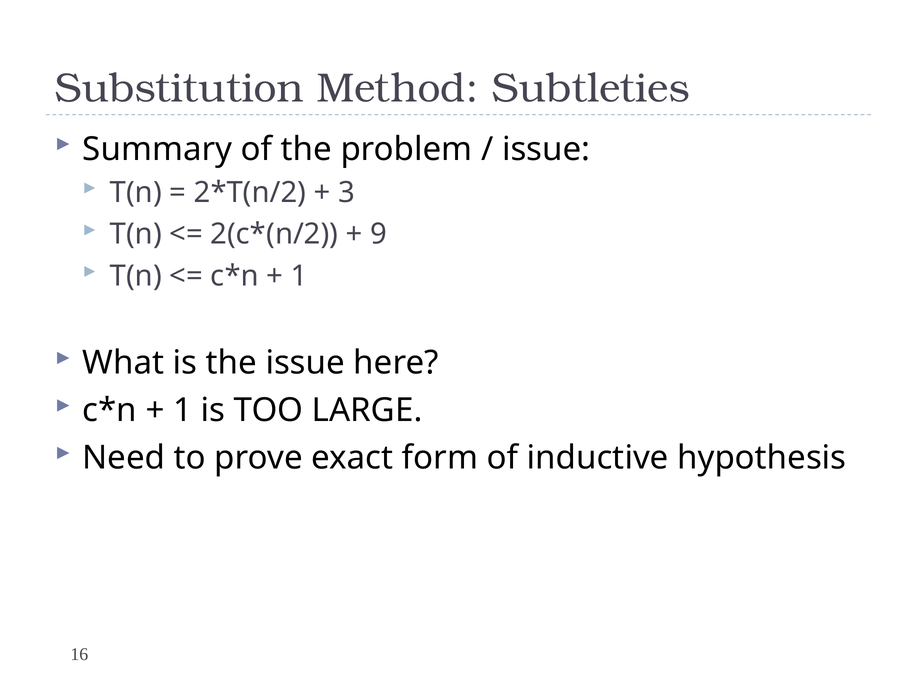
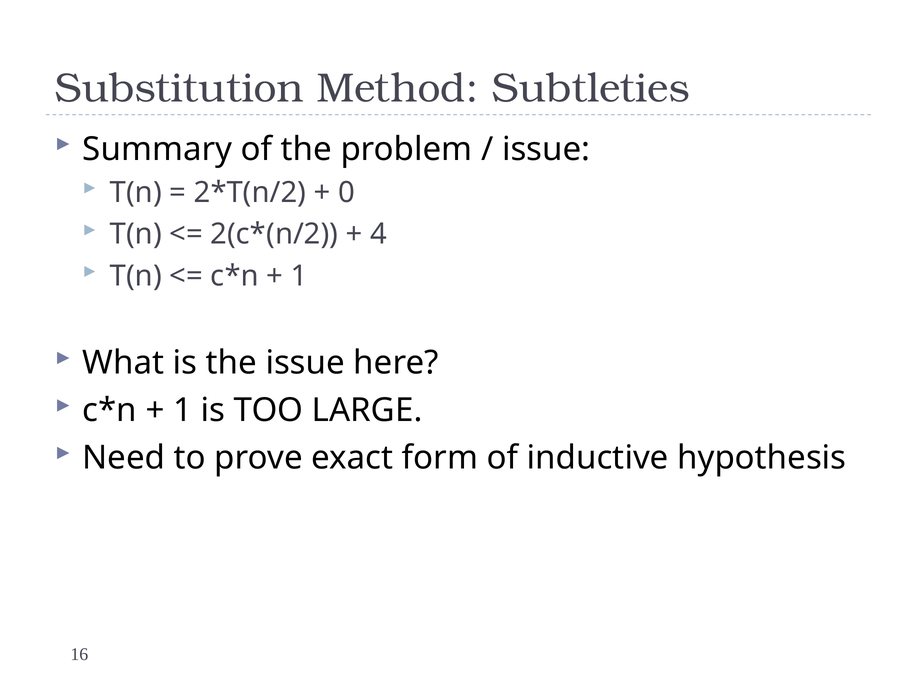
3: 3 -> 0 (347, 193)
9: 9 -> 4 (379, 234)
